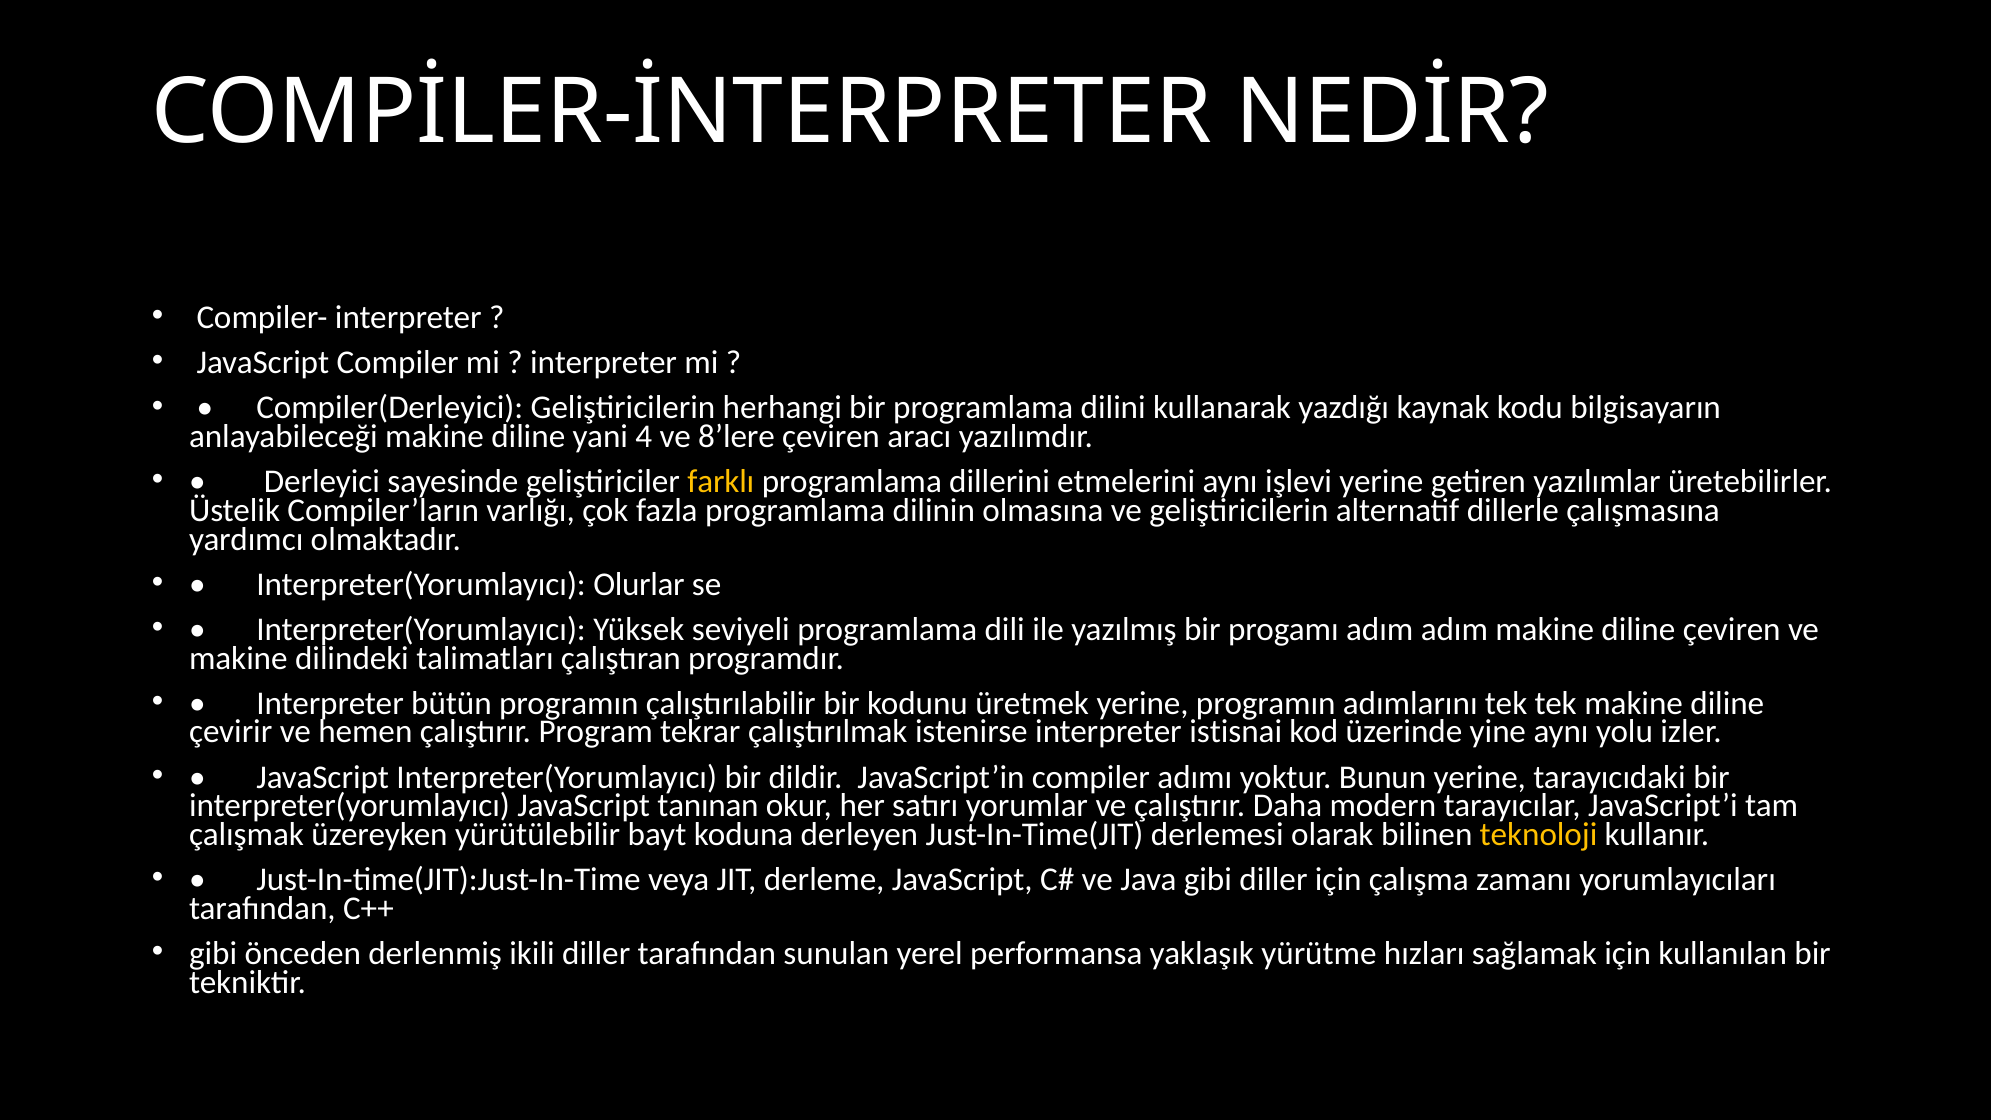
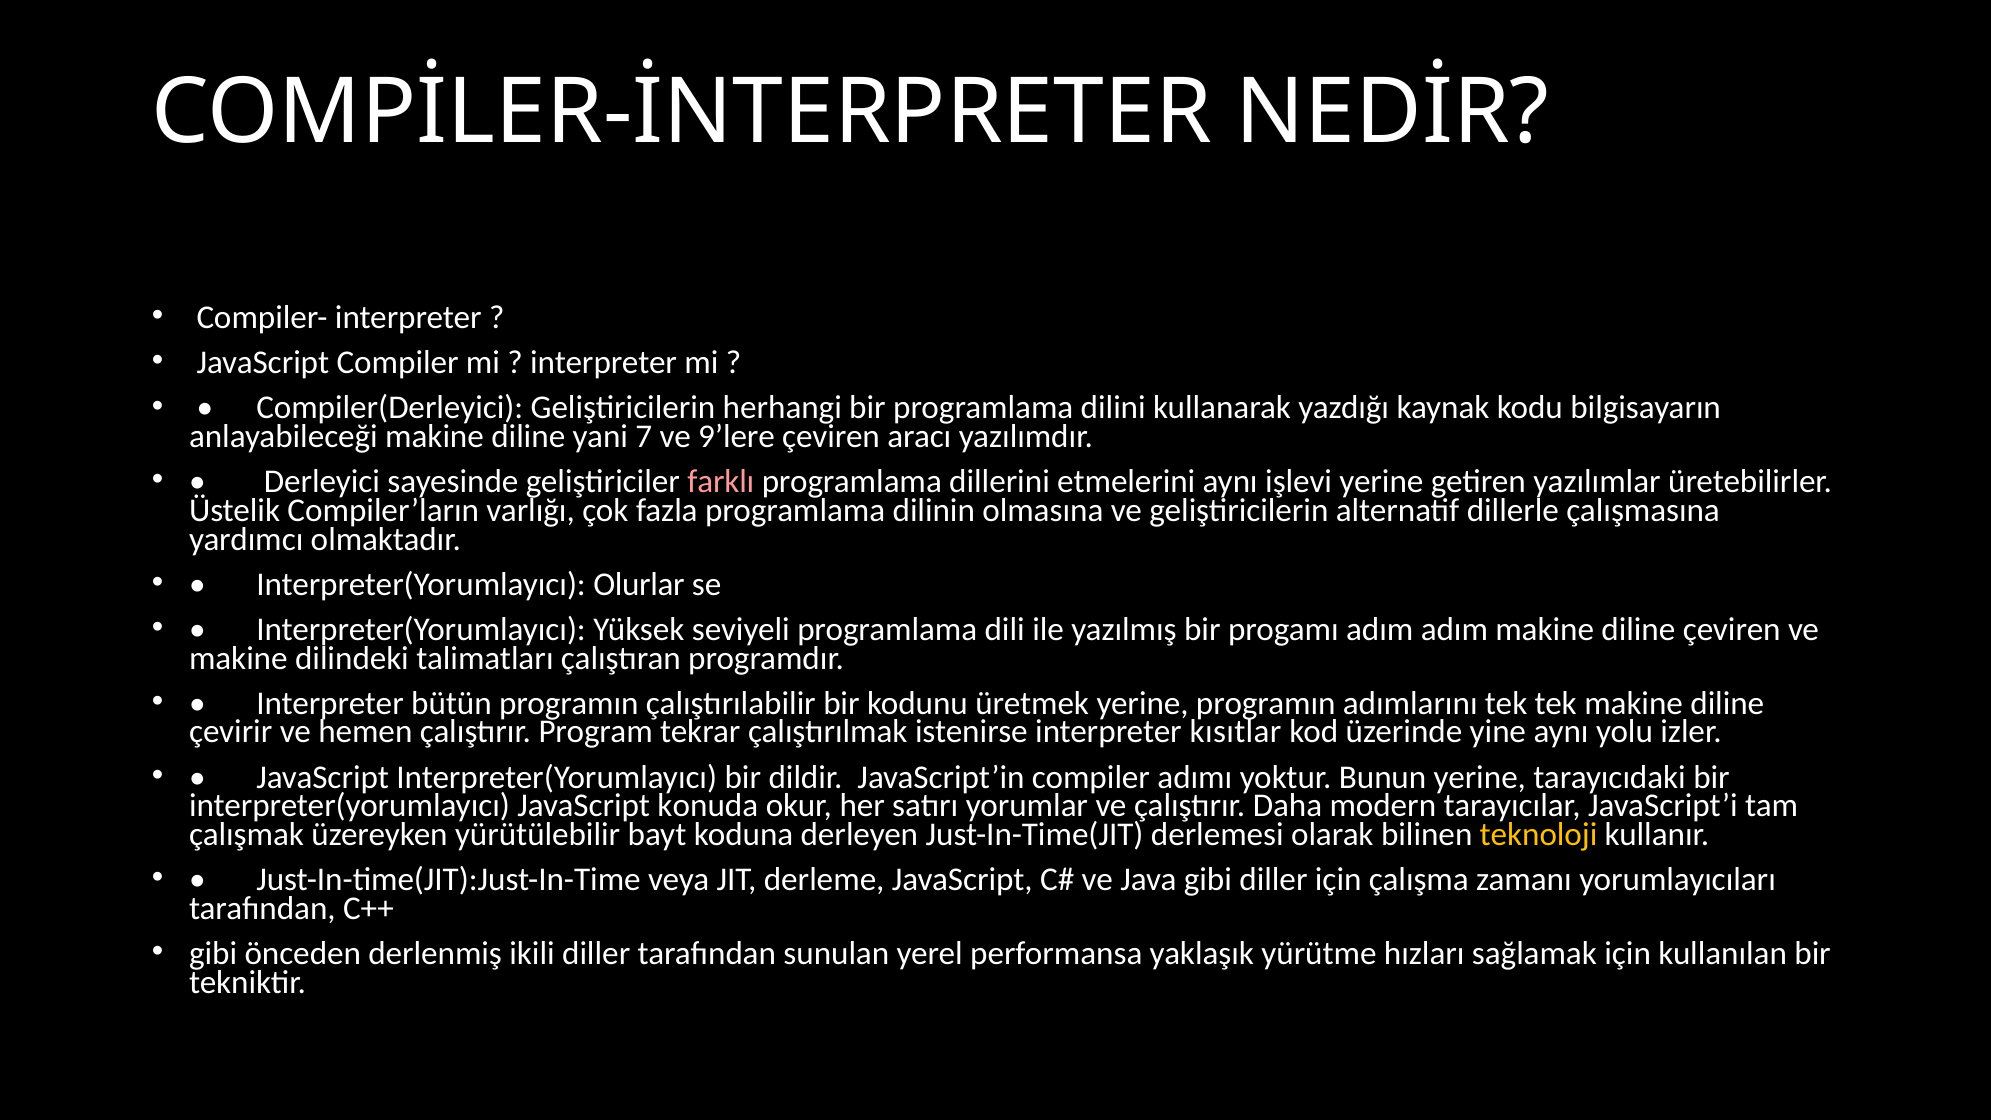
4: 4 -> 7 (644, 437)
8’lere: 8’lere -> 9’lere (737, 437)
farklı colour: yellow -> pink (721, 482)
istisnai: istisnai -> kısıtlar (1236, 732)
tanınan: tanınan -> konuda (708, 806)
